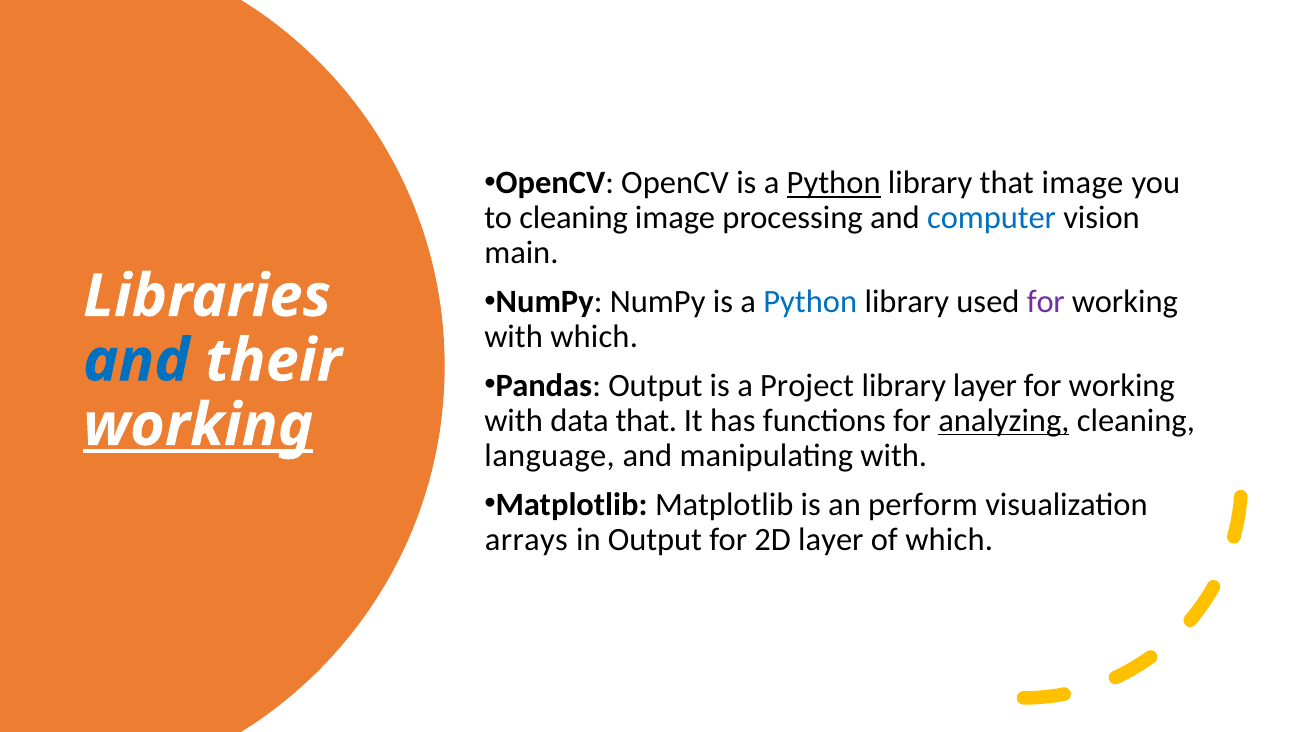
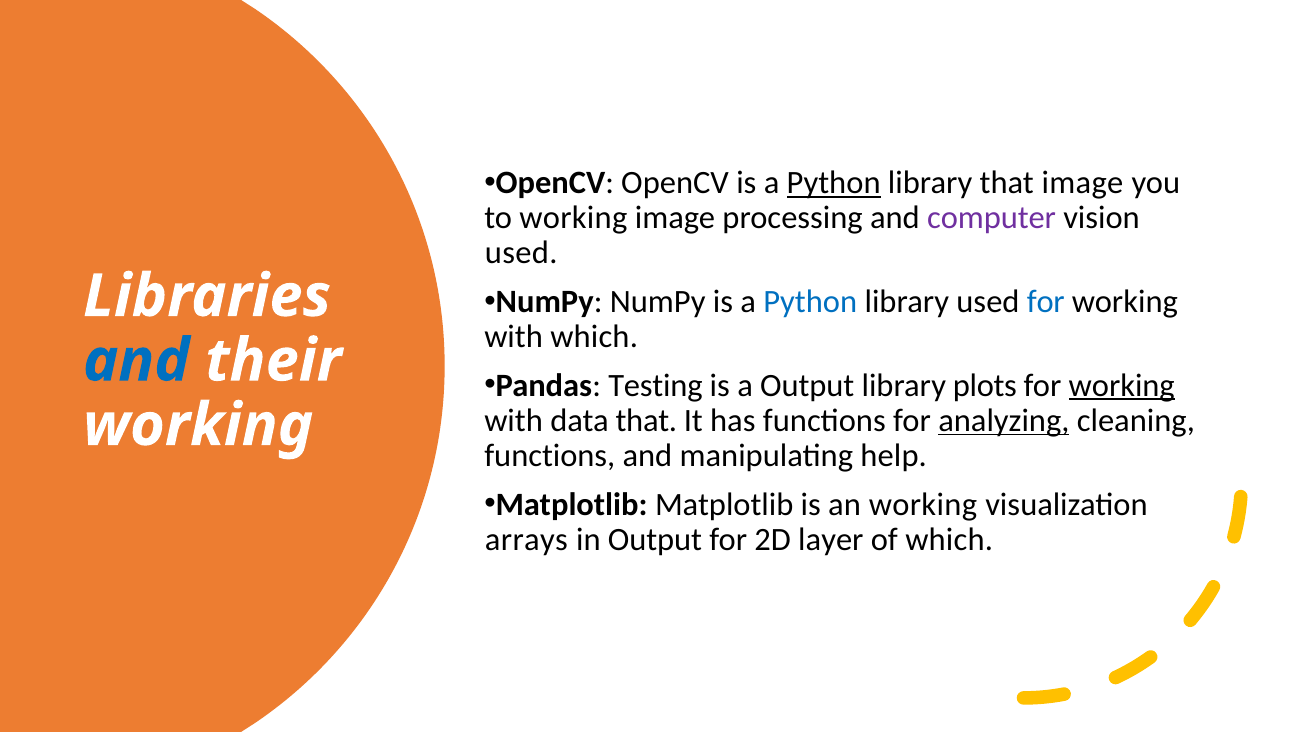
to cleaning: cleaning -> working (573, 218)
computer colour: blue -> purple (992, 218)
main: main -> used (521, 253)
for colour: purple -> blue (1046, 301)
Pandas Output: Output -> Testing (655, 385)
a Project: Project -> Output (807, 385)
library layer: layer -> plots (985, 385)
working underline: none -> present (1122, 385)
working underline: present -> none (198, 425)
language: language -> functions (550, 456)
manipulating with: with -> help (894, 456)
an perform: perform -> working (923, 504)
